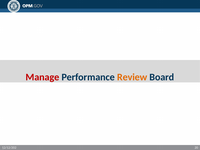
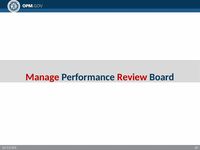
Review colour: orange -> red (132, 77)
